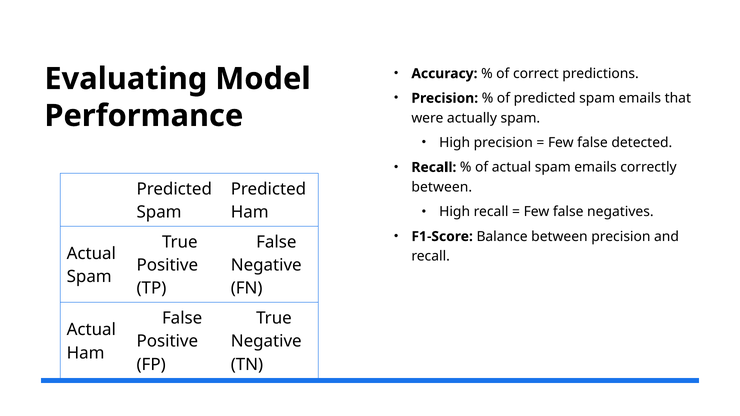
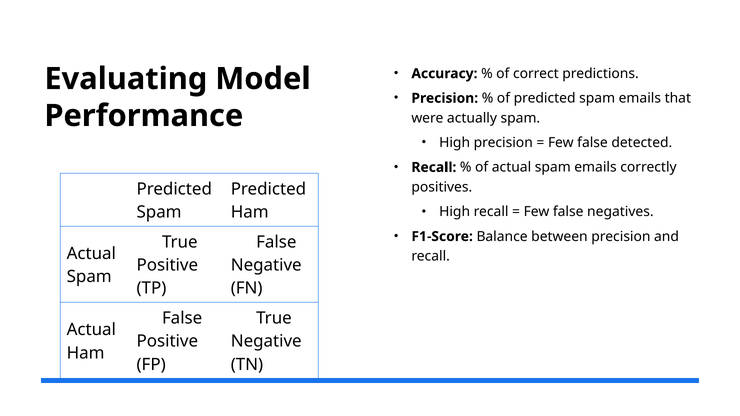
between: between -> positives (442, 187)
